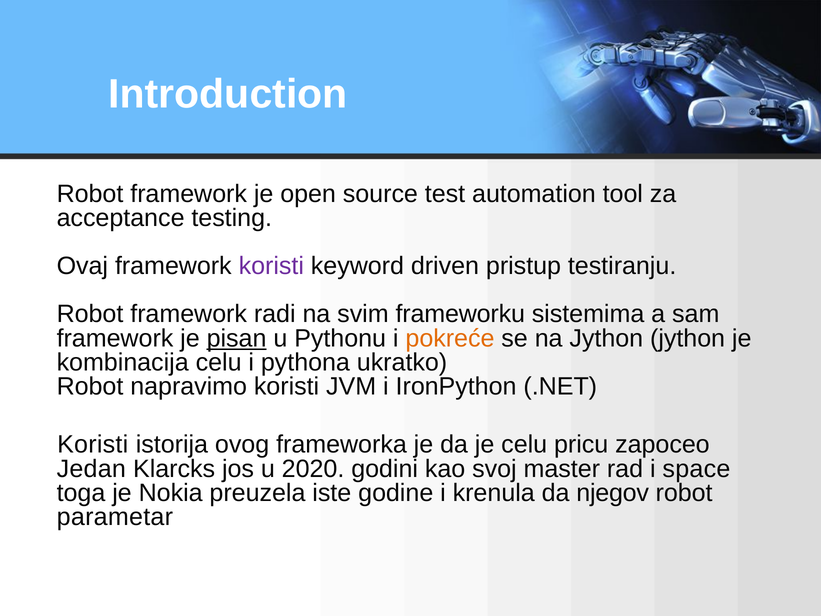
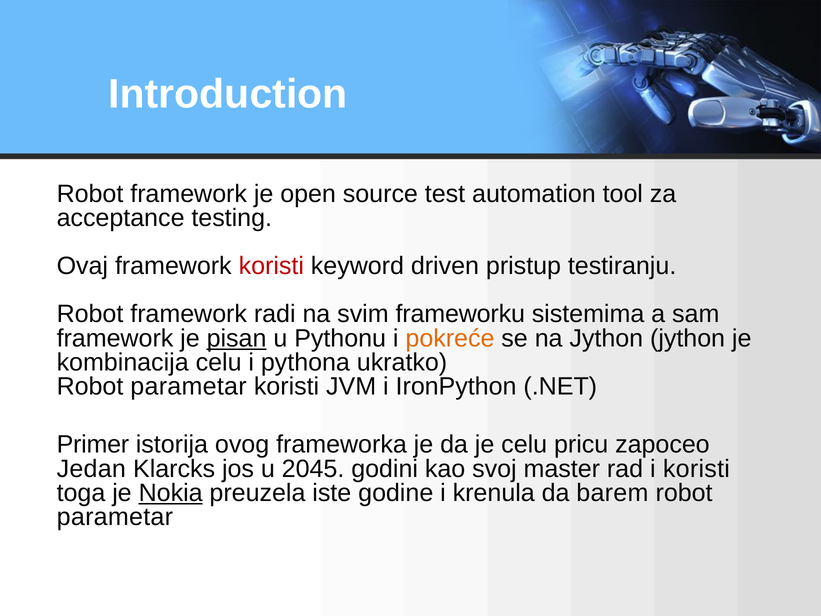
koristi colour: purple -> red (271, 266)
napravimo: napravimo -> parametar (189, 386)
Koristi: Koristi -> Primer (93, 444)
2020: 2020 -> 2045 (313, 469)
i space: space -> koristi (696, 469)
Nokia underline: none -> present (171, 493)
njegov: njegov -> barem (612, 493)
